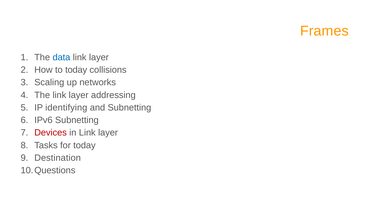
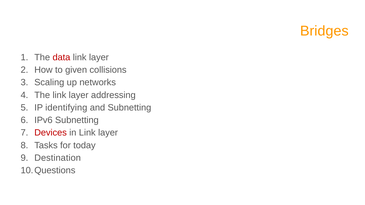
Frames: Frames -> Bridges (324, 31)
data colour: blue -> red (61, 57)
to today: today -> given (76, 70)
